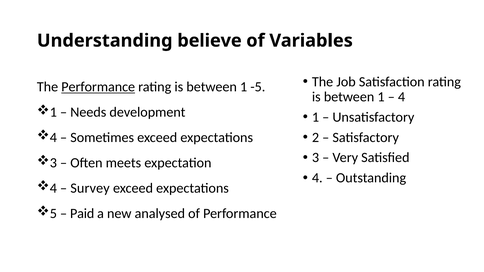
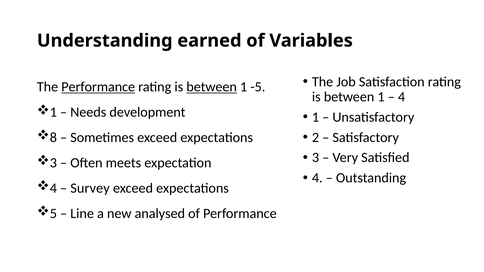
believe: believe -> earned (209, 41)
between underline: none -> present (212, 87)
4: 4 -> 8 (53, 138)
Paid: Paid -> Line (82, 214)
